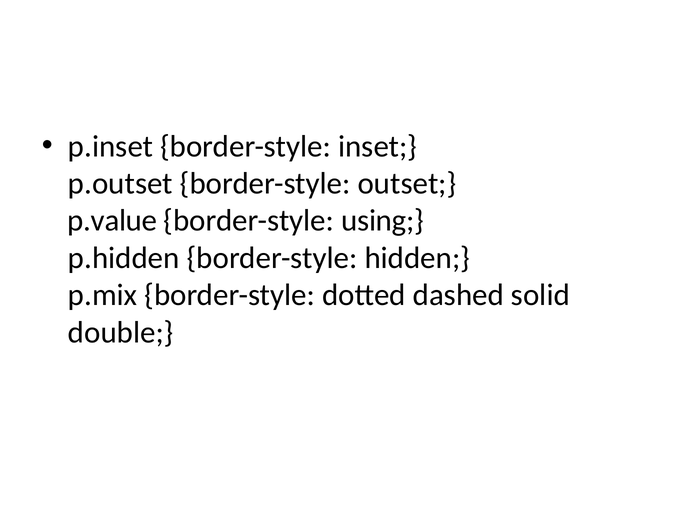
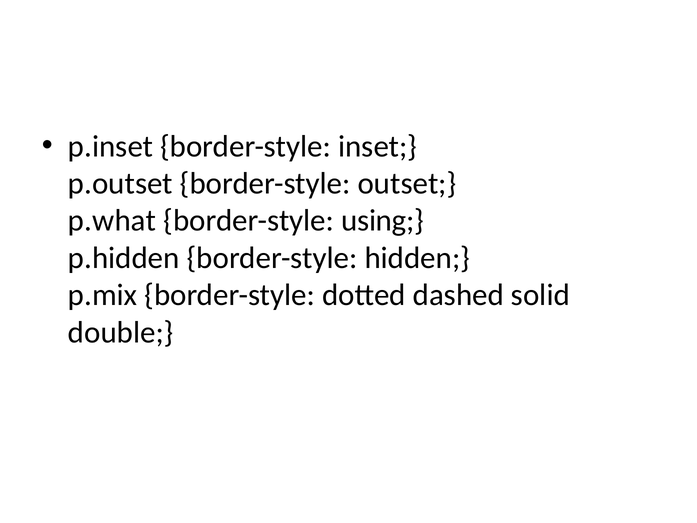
p.value: p.value -> p.what (112, 221)
